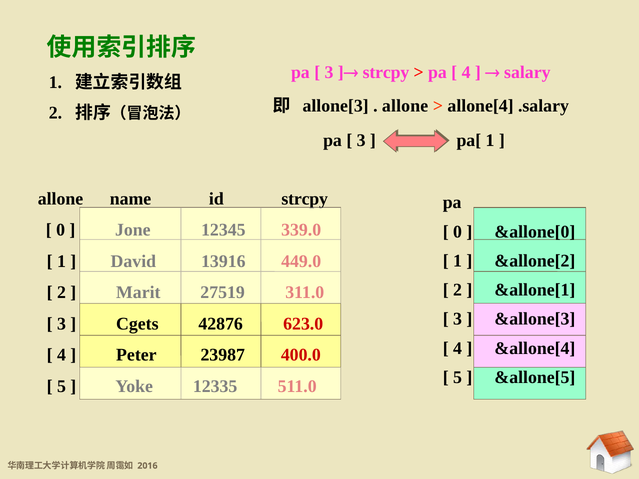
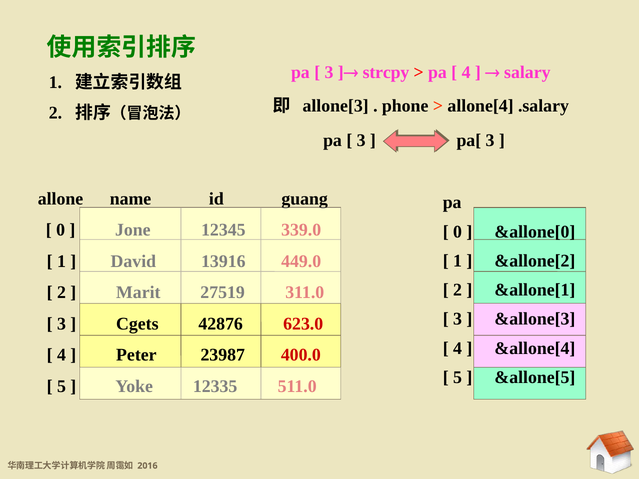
allone: allone -> phone (405, 106)
pa[ 1: 1 -> 3 (490, 141)
id strcpy: strcpy -> guang (305, 199)
